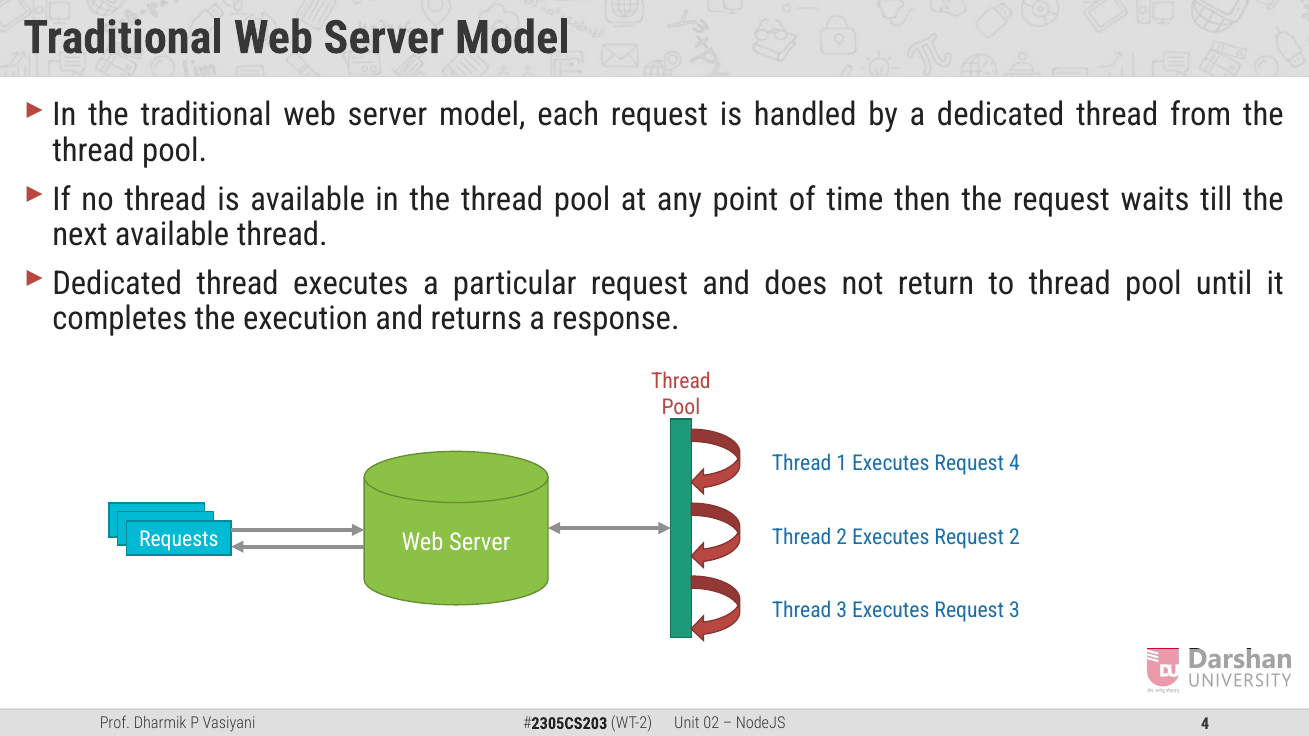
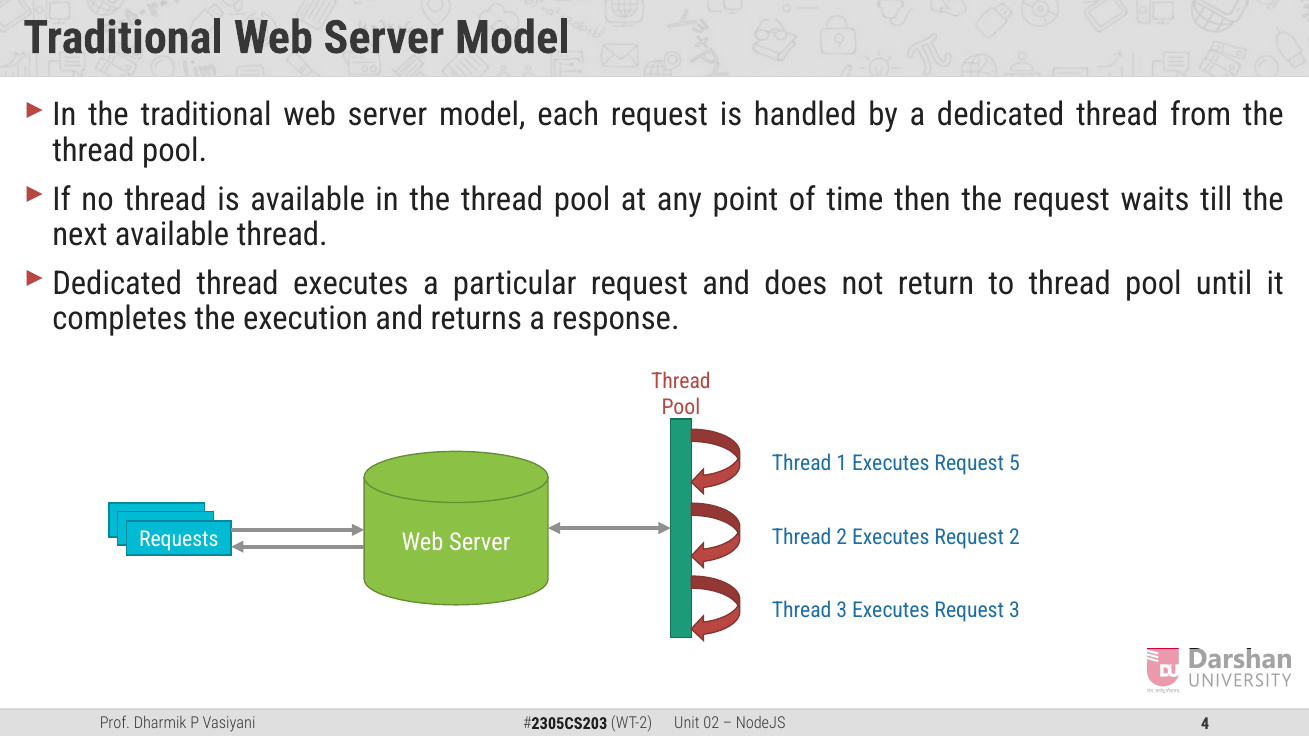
Request 4: 4 -> 5 (1014, 463)
